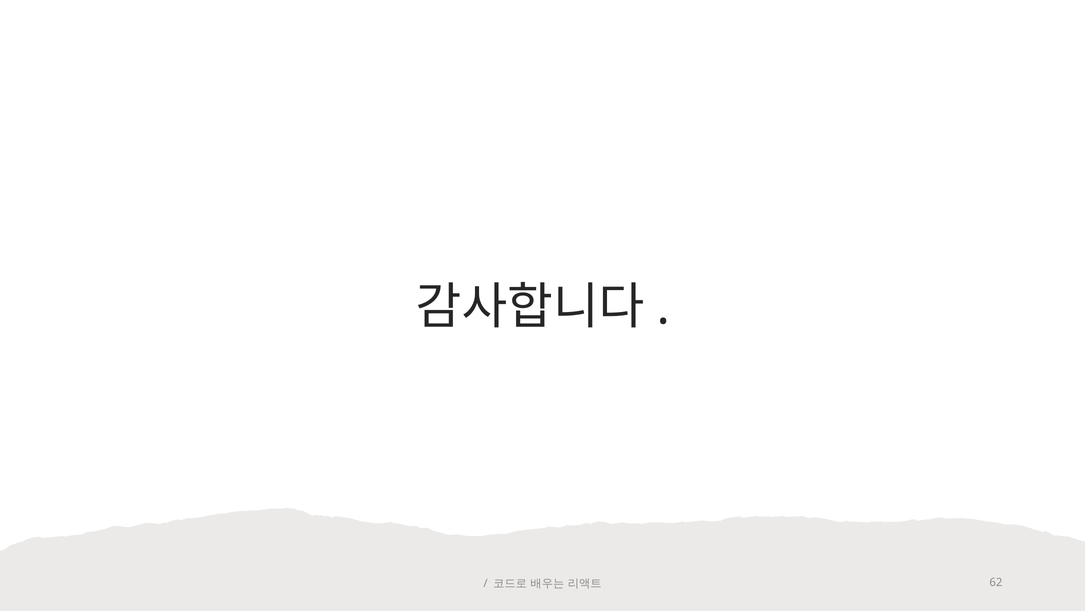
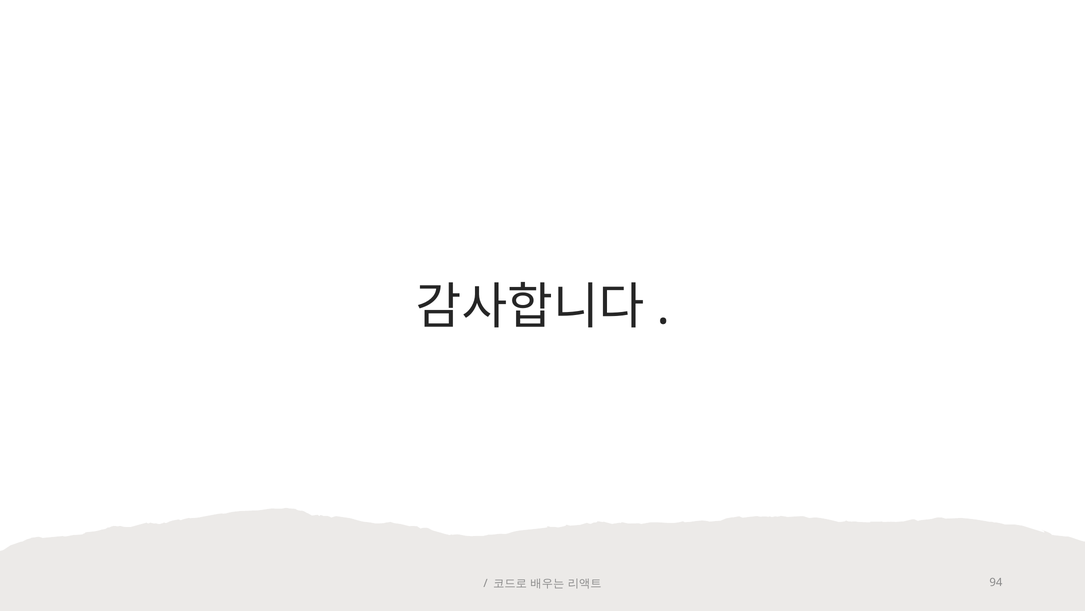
62: 62 -> 94 (996, 582)
